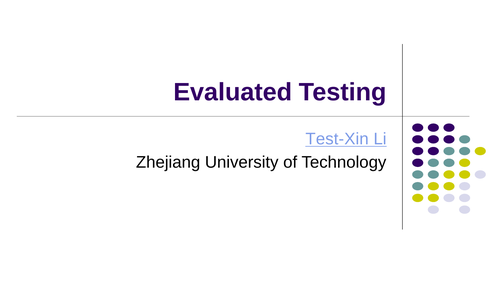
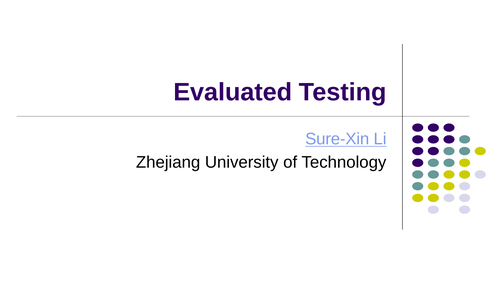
Test-Xin: Test-Xin -> Sure-Xin (337, 139)
